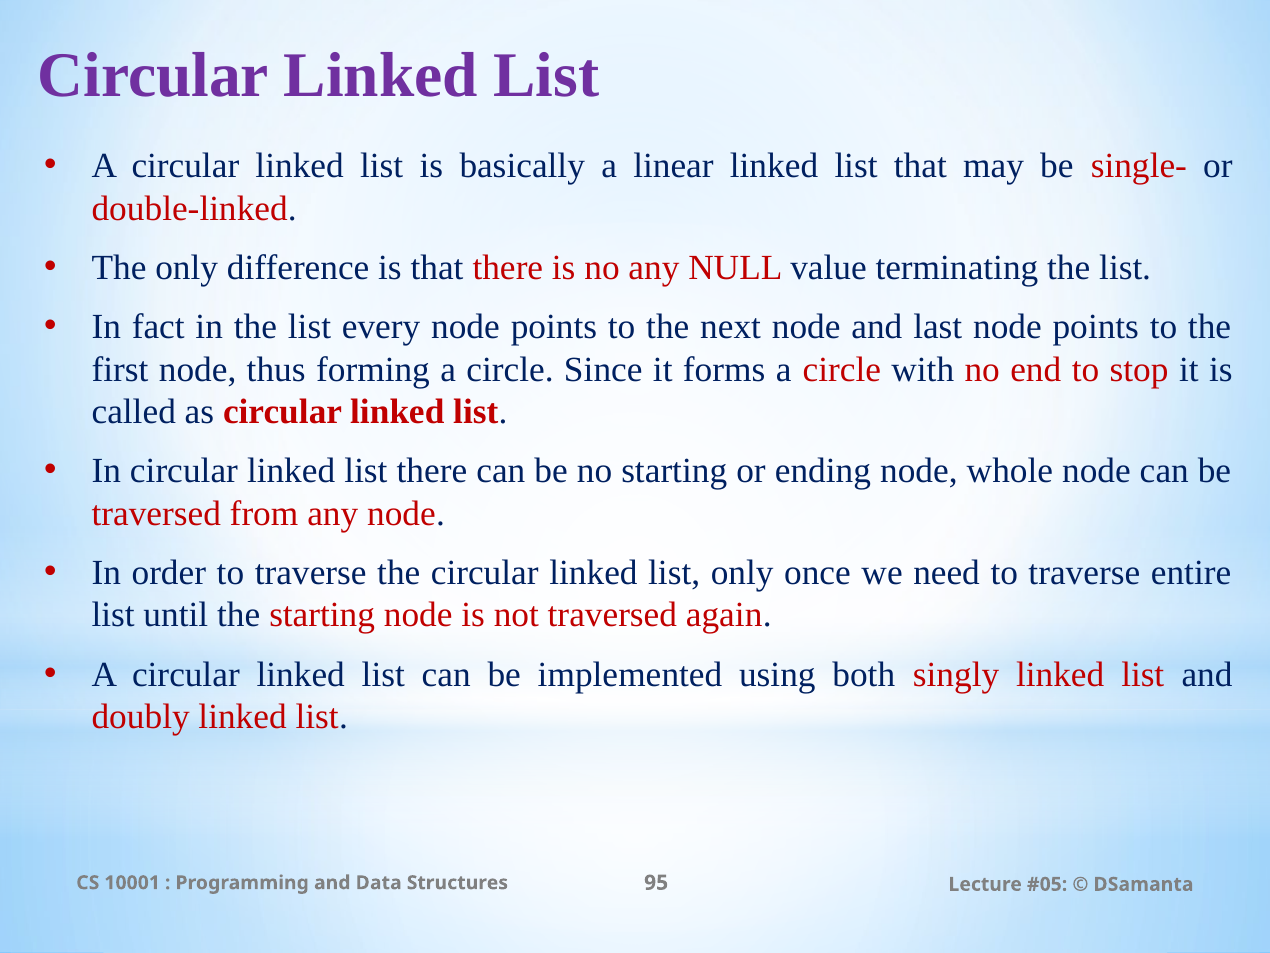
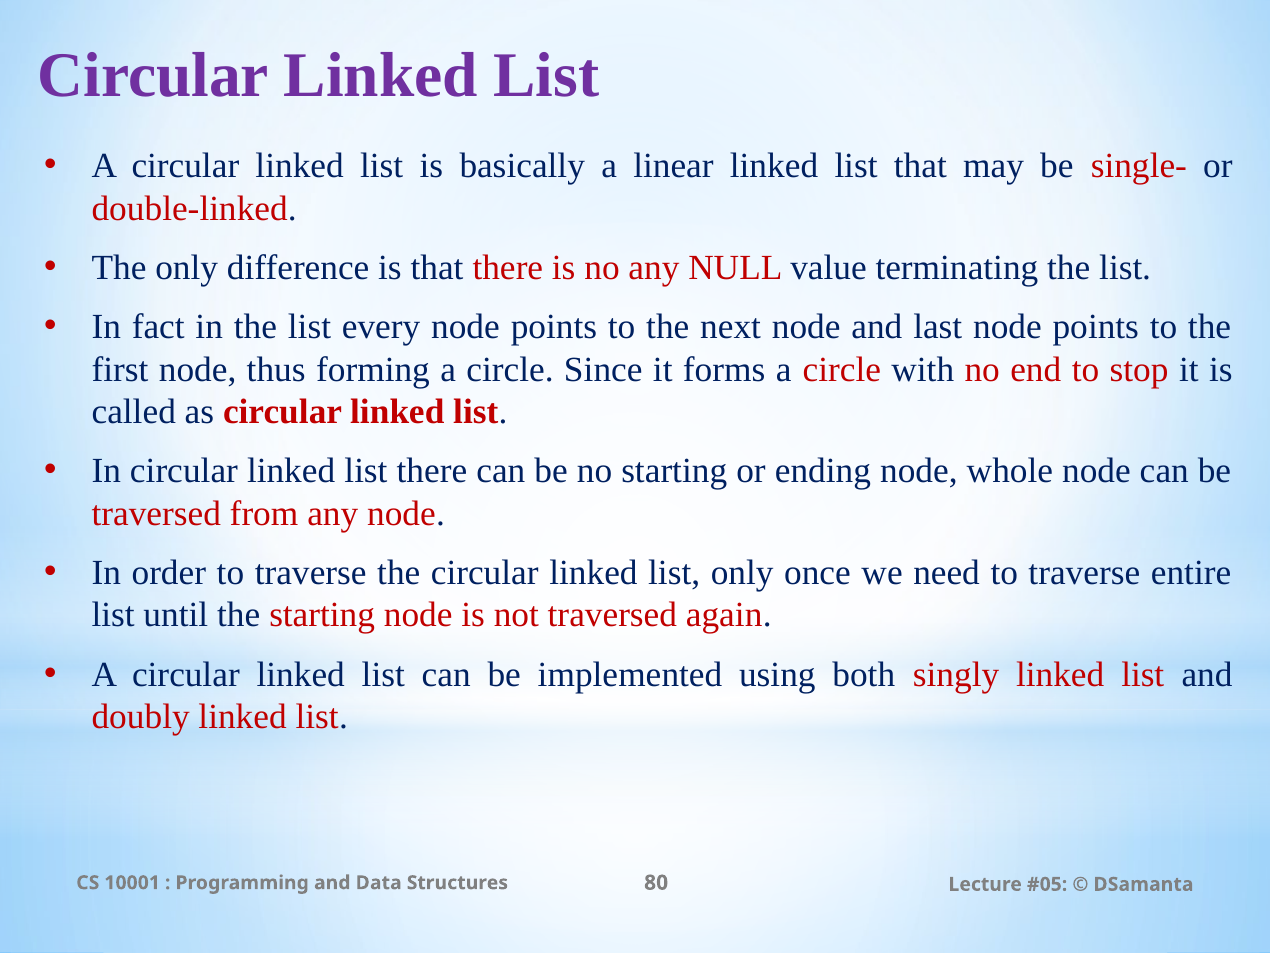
95: 95 -> 80 (656, 882)
